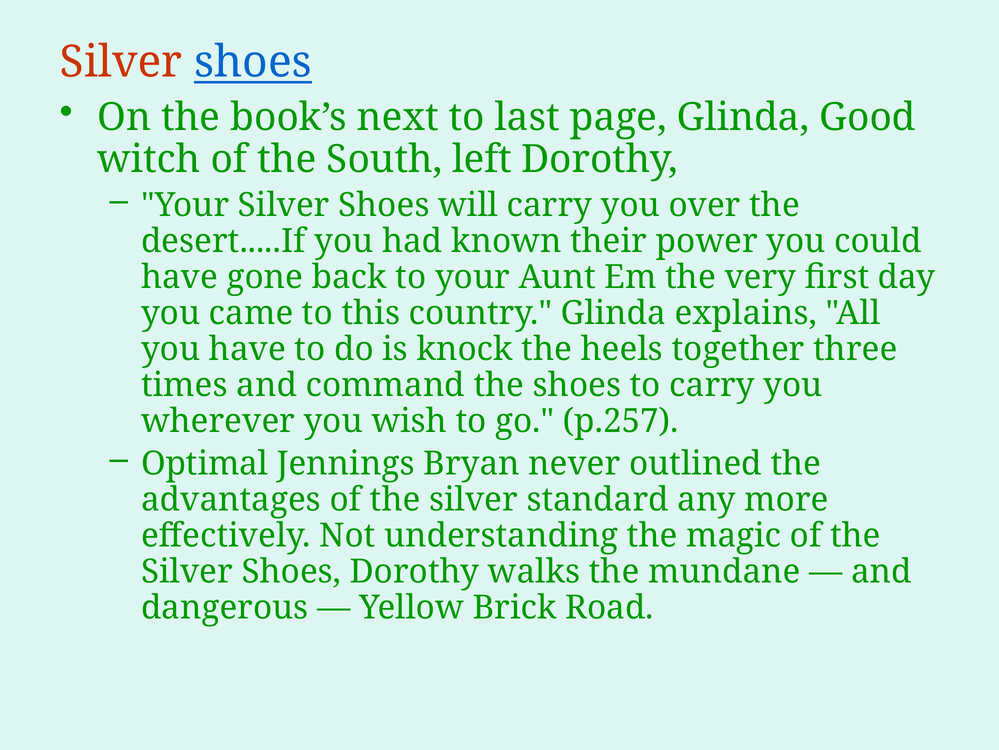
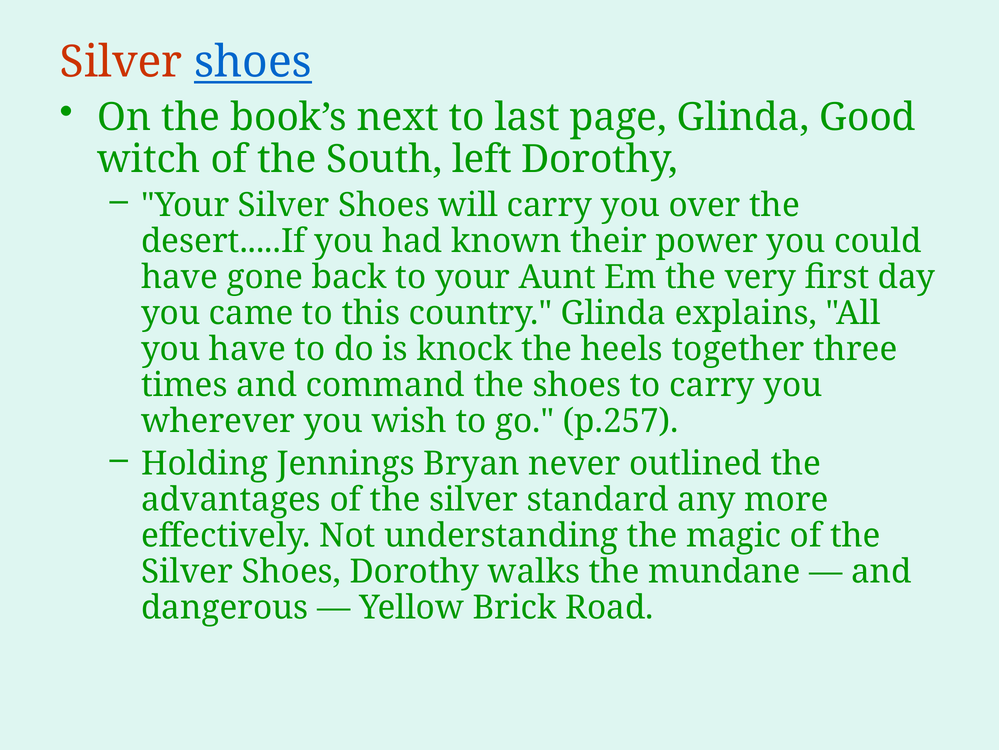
Optimal: Optimal -> Holding (205, 463)
